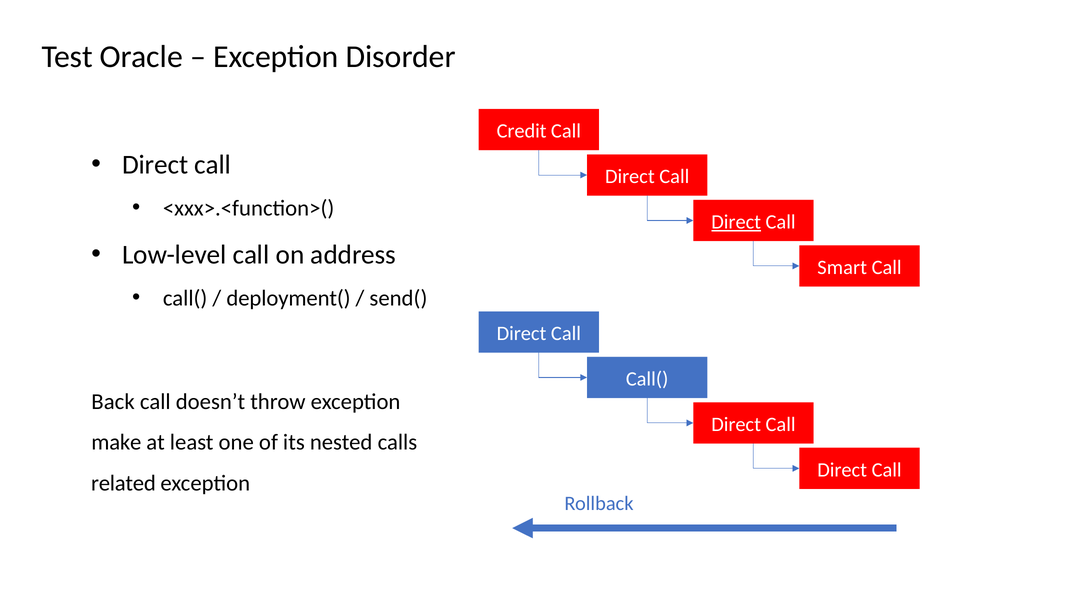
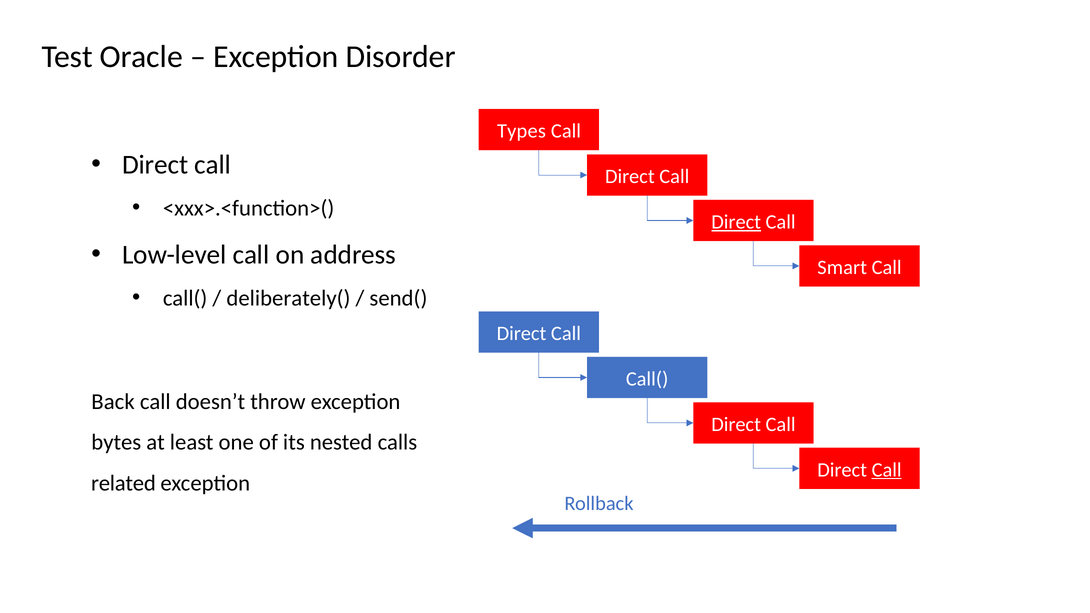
Credit: Credit -> Types (521, 131)
deployment(: deployment( -> deliberately( (288, 298)
make: make -> bytes (116, 443)
Call underline: none -> present (887, 470)
